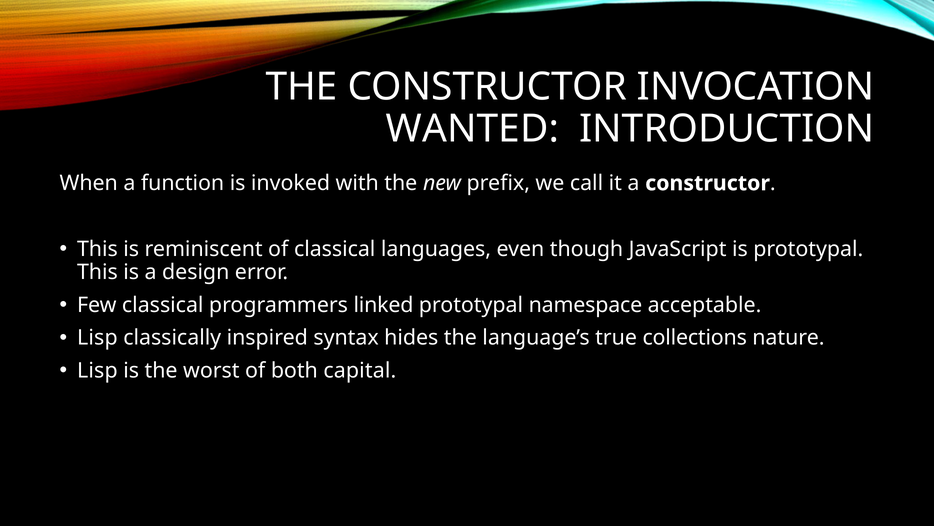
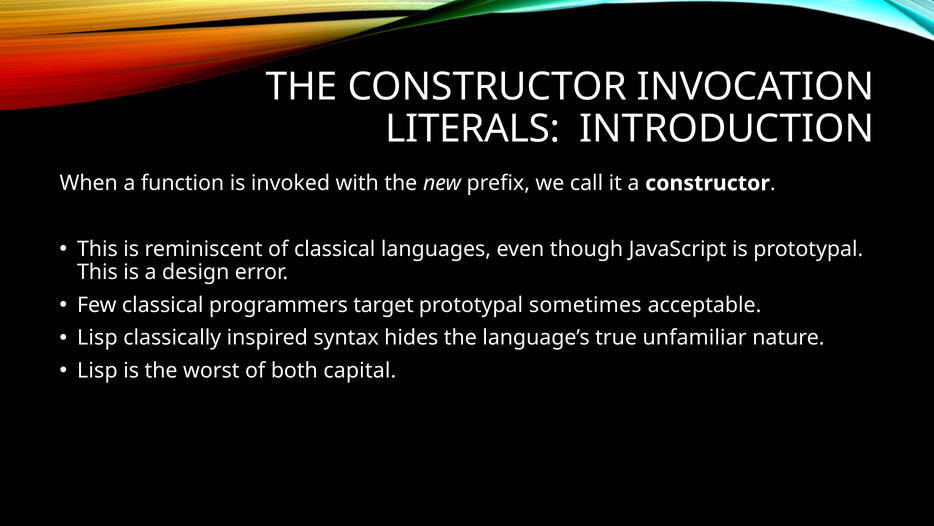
WANTED: WANTED -> LITERALS (473, 129)
linked: linked -> target (384, 305)
namespace: namespace -> sometimes (585, 305)
collections: collections -> unfamiliar (695, 337)
